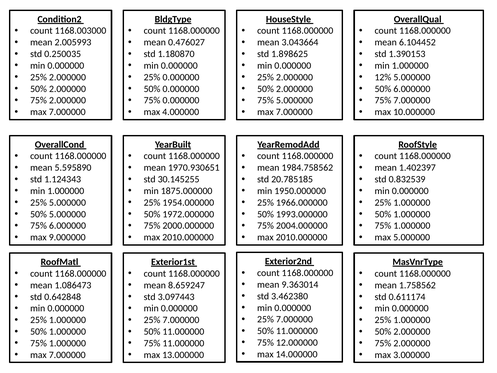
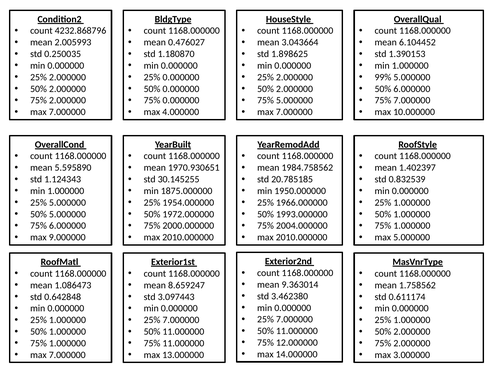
1168.003000: 1168.003000 -> 4232.868796 (81, 31)
12%: 12% -> 99% (383, 77)
